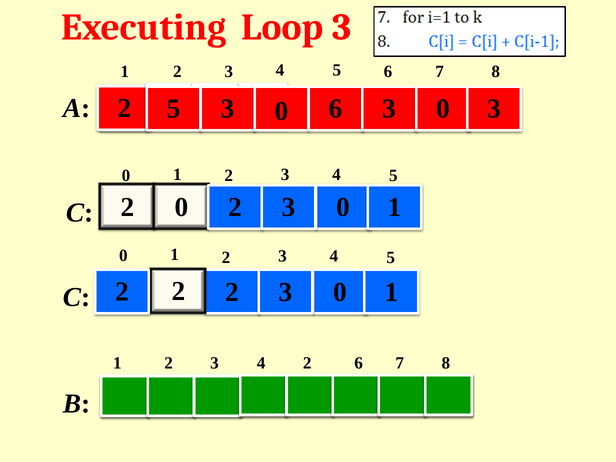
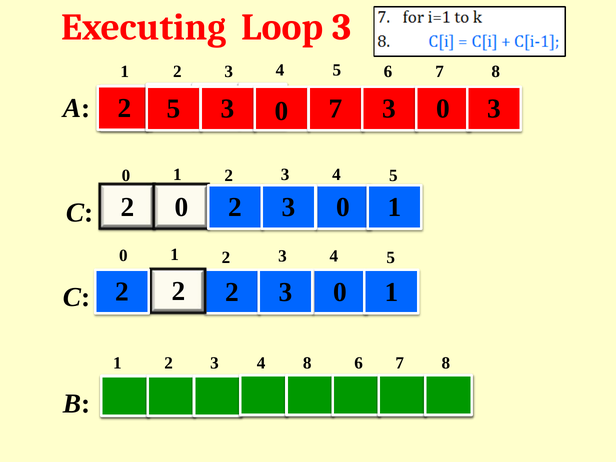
5 3 6: 6 -> 7 (336, 109)
2 3 4 2: 2 -> 8 (307, 363)
